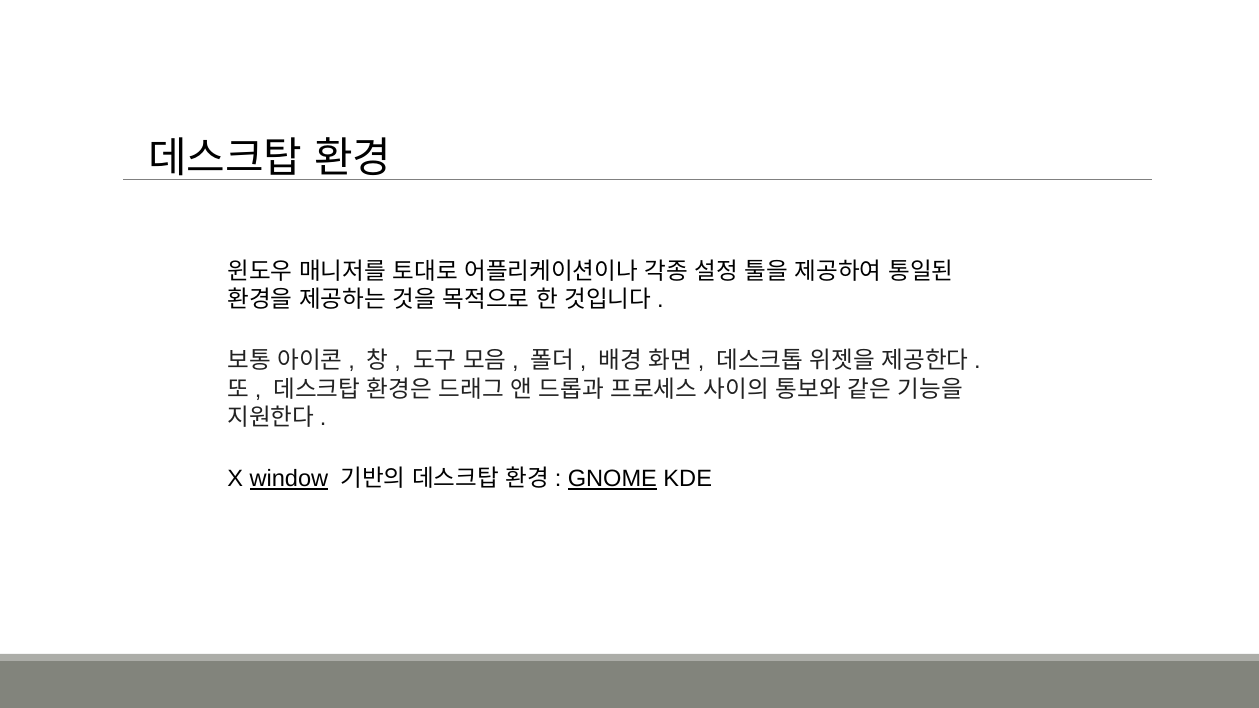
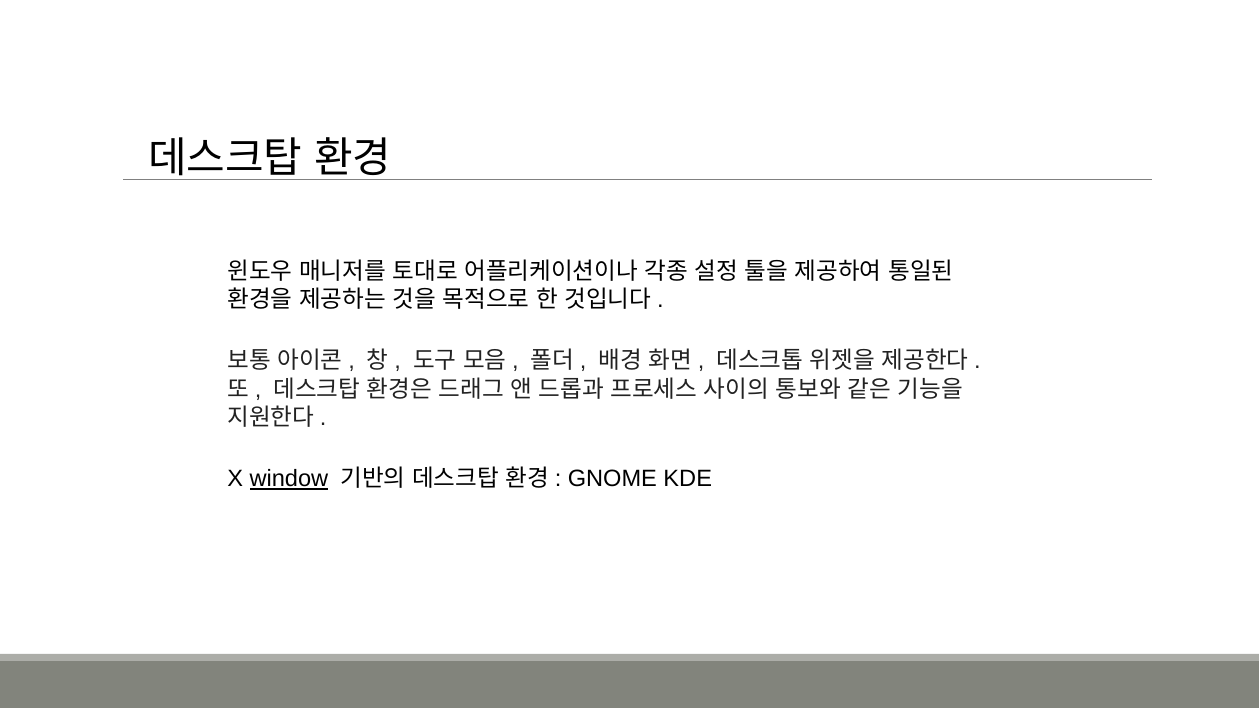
GNOME underline: present -> none (612, 479)
